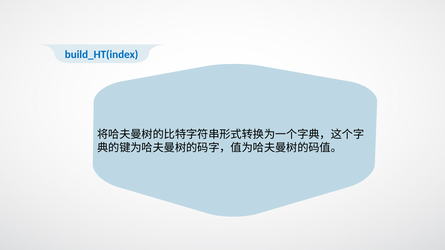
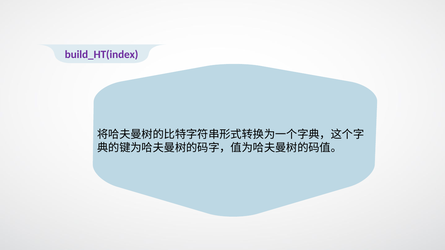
build_HT(index colour: blue -> purple (102, 55)
